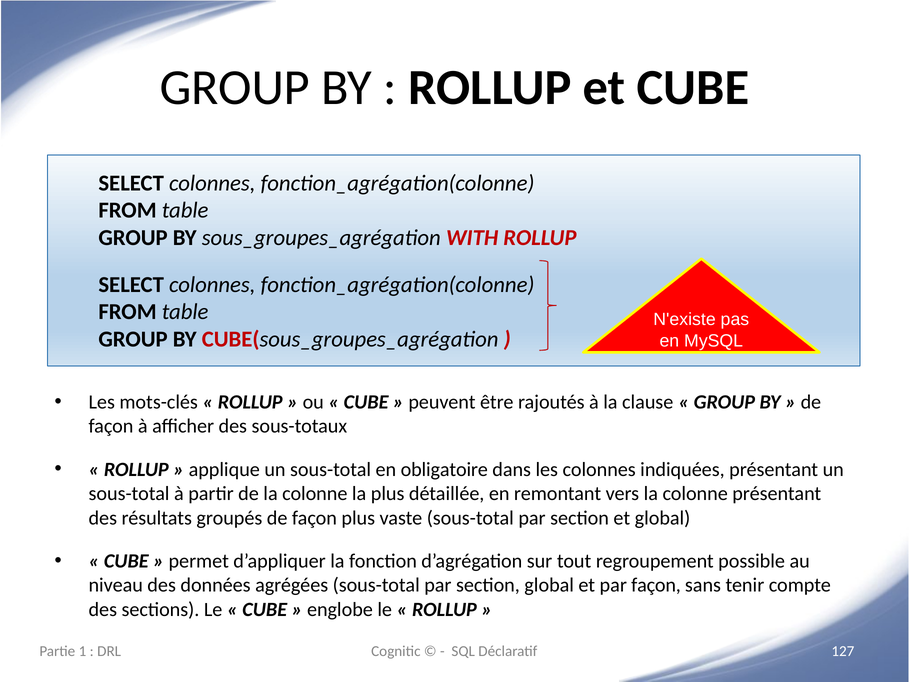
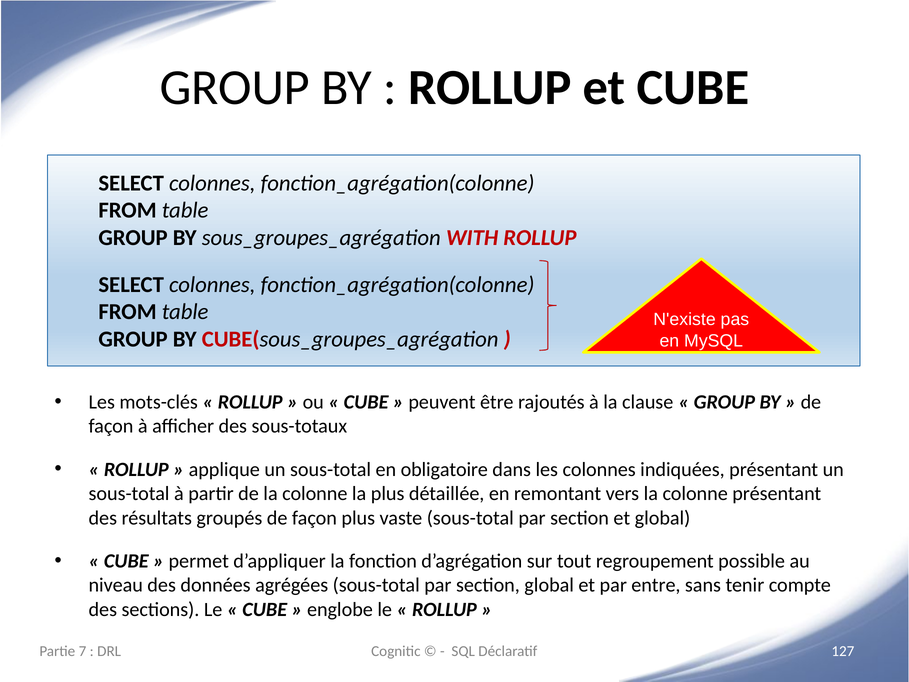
par façon: façon -> entre (656, 585)
1: 1 -> 7 (83, 651)
